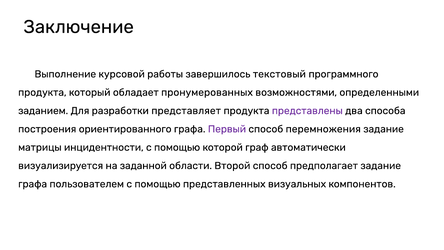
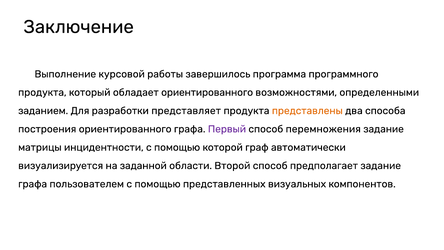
текстовый: текстовый -> программа (279, 74)
обладает пронумерованных: пронумерованных -> ориентированного (207, 92)
представлены colour: purple -> orange (307, 111)
